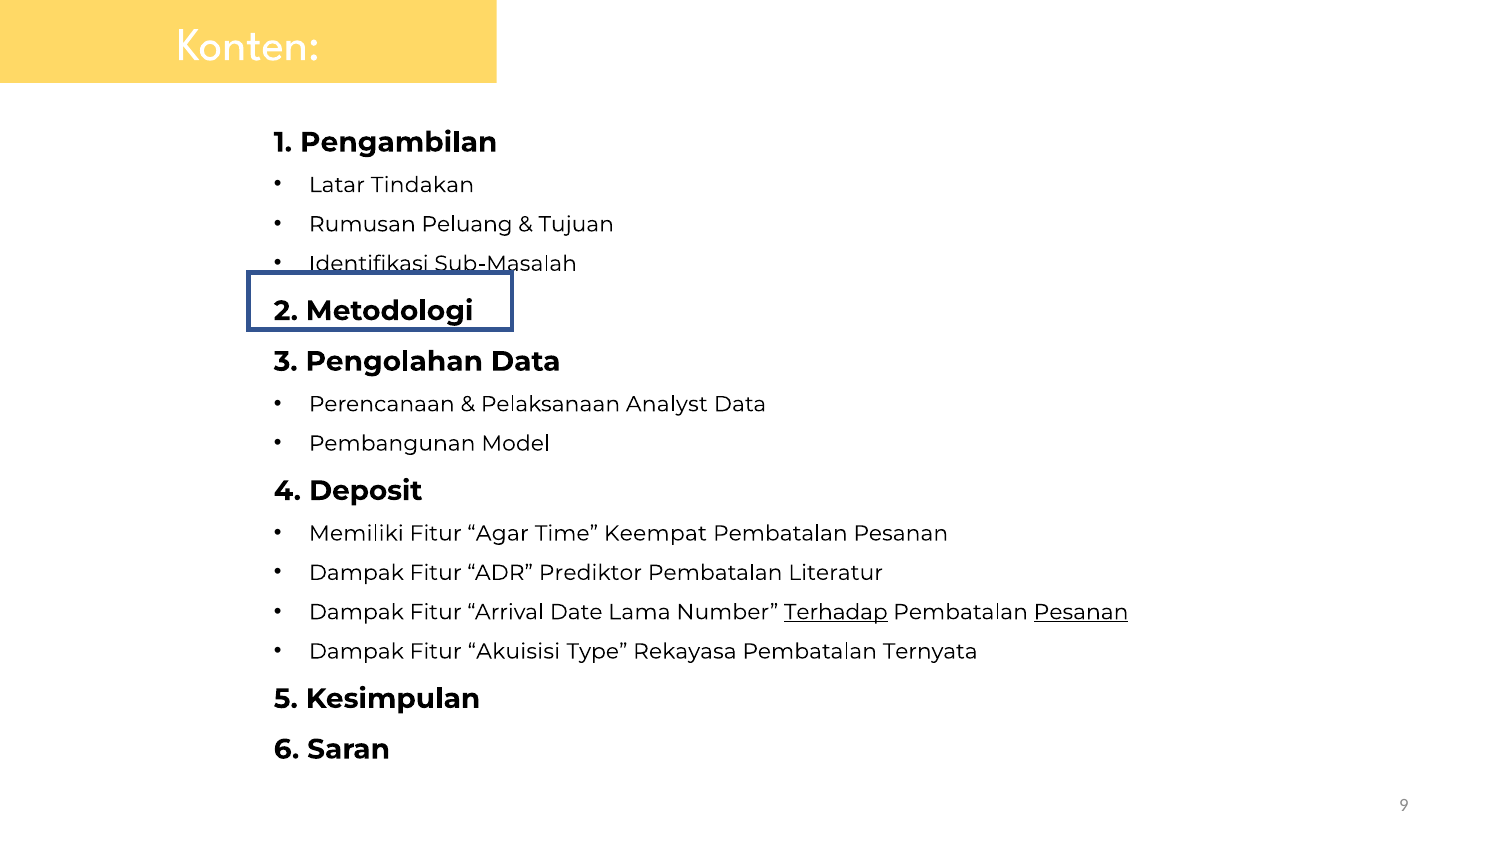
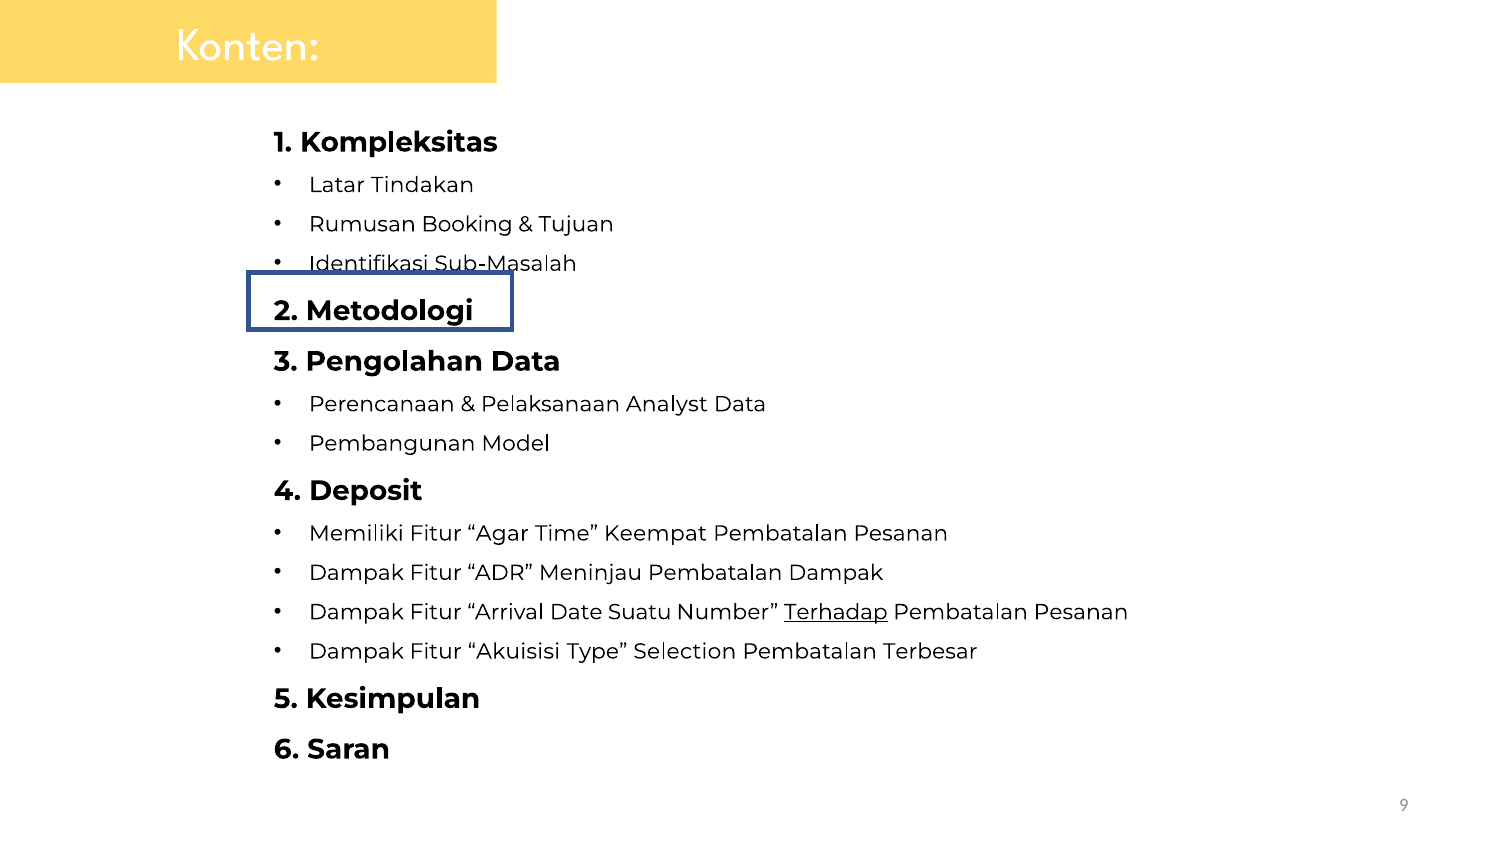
Pengambilan: Pengambilan -> Kompleksitas (399, 142)
Peluang: Peluang -> Booking (467, 224)
Prediktor: Prediktor -> Meninjau (590, 573)
Pembatalan Literatur: Literatur -> Dampak (836, 573)
Lama: Lama -> Suatu (640, 612)
Pesanan underline: present -> none (1081, 612)
Rekayasa: Rekayasa -> Selection (685, 652)
Ternyata: Ternyata -> Terbesar (930, 652)
